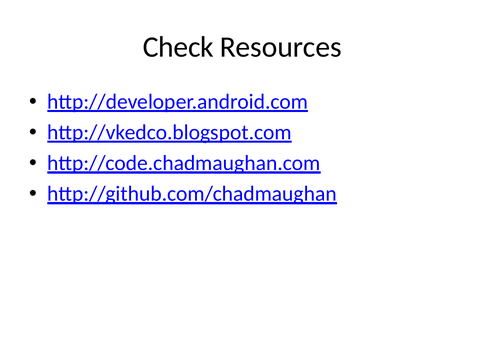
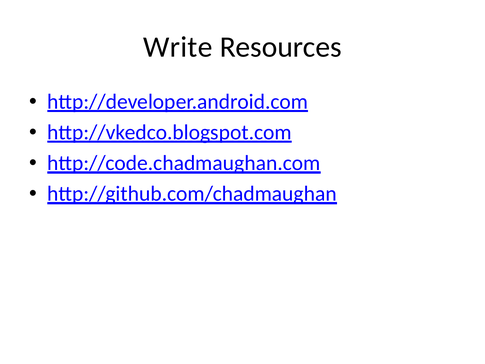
Check: Check -> Write (178, 47)
